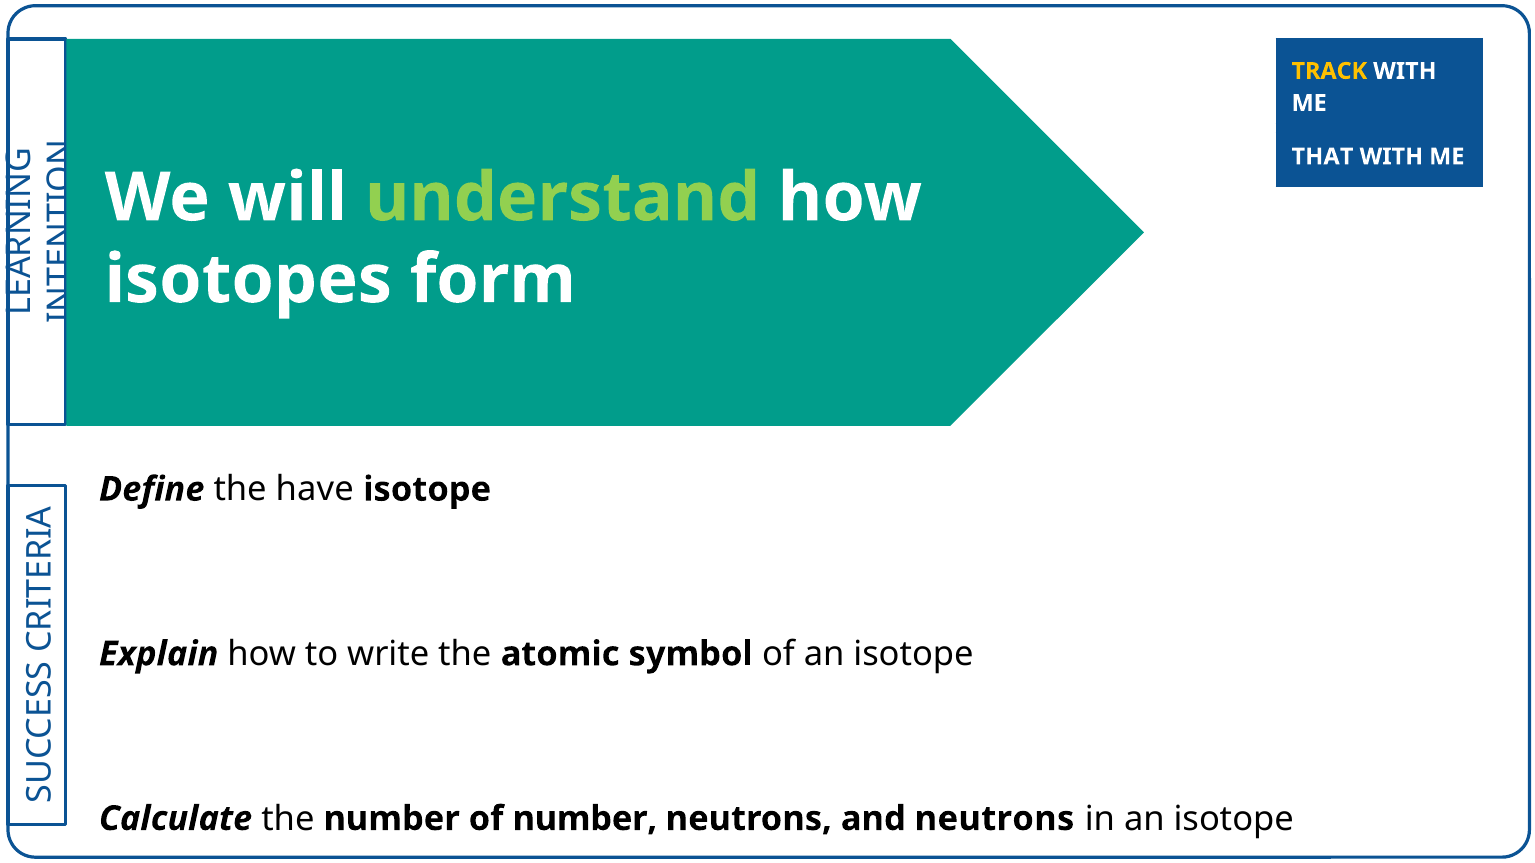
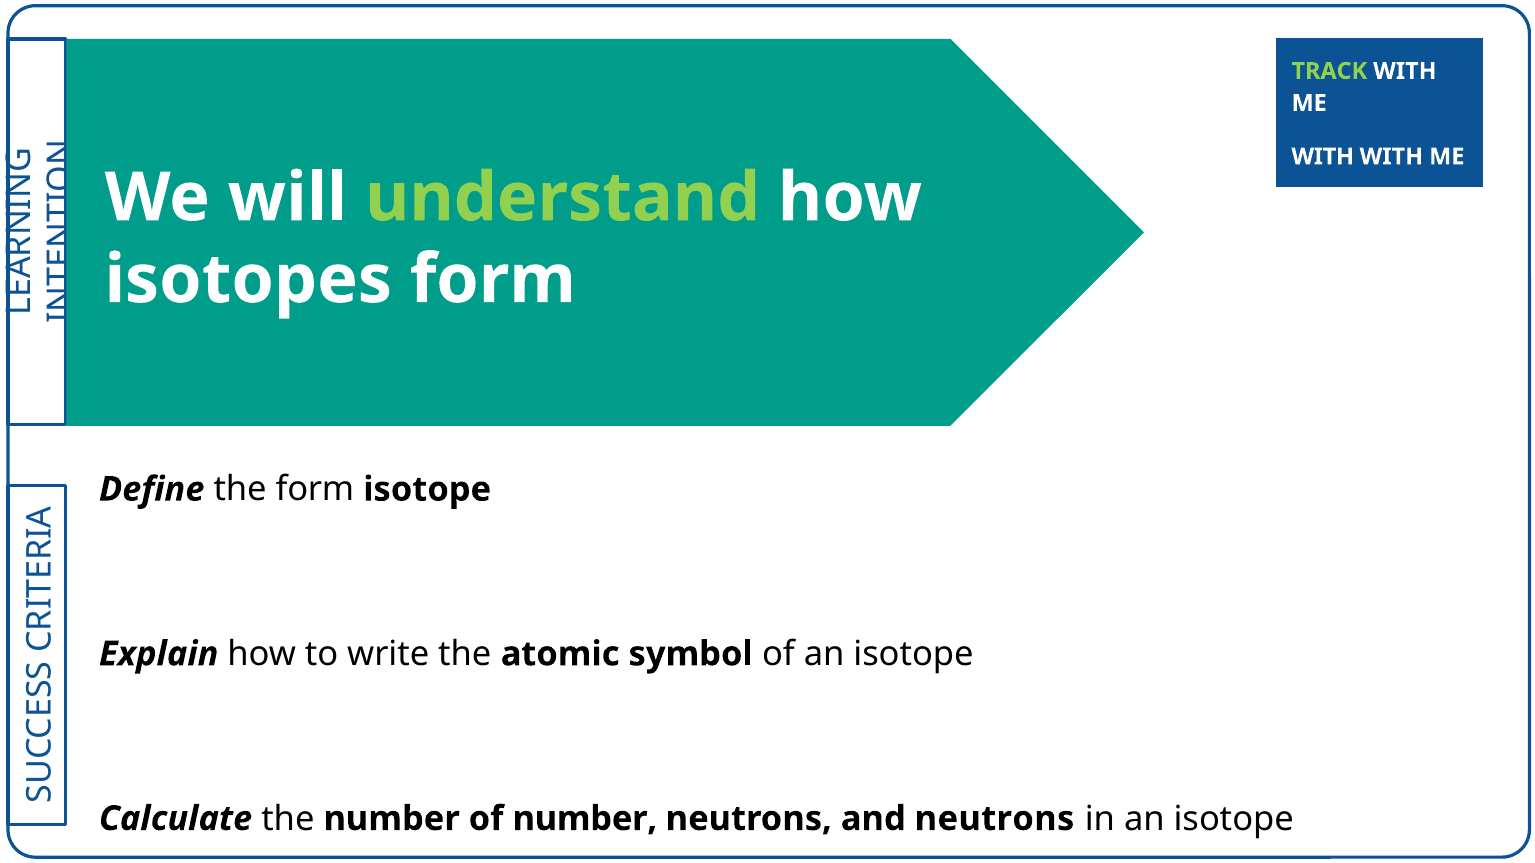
TRACK colour: yellow -> light green (1329, 71)
THAT: THAT -> WITH (1323, 157)
the have: have -> form (315, 490)
